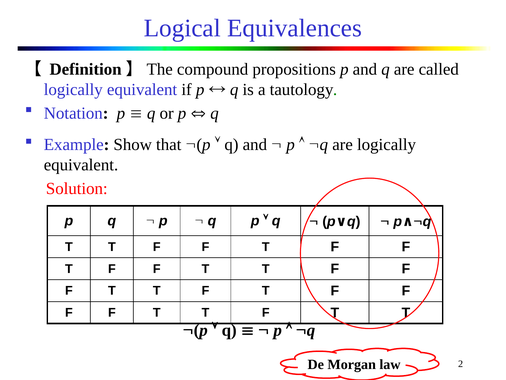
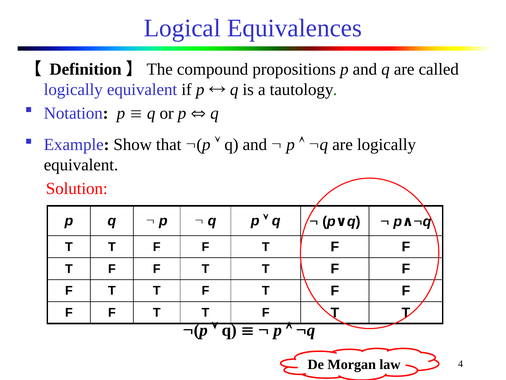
2: 2 -> 4 (461, 363)
